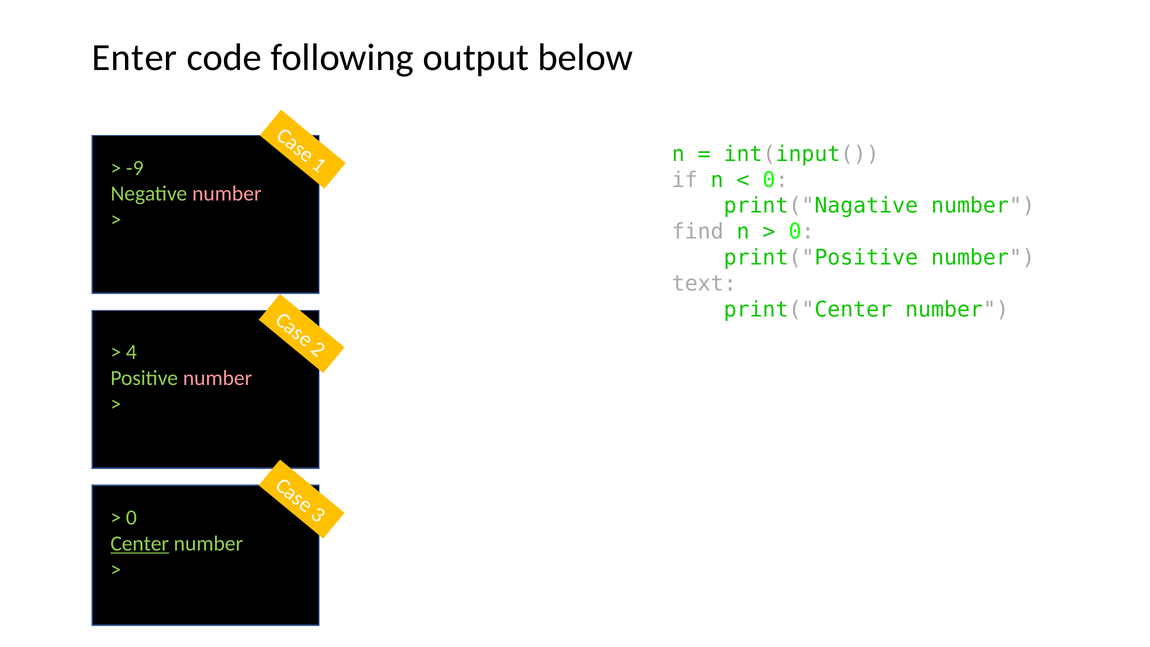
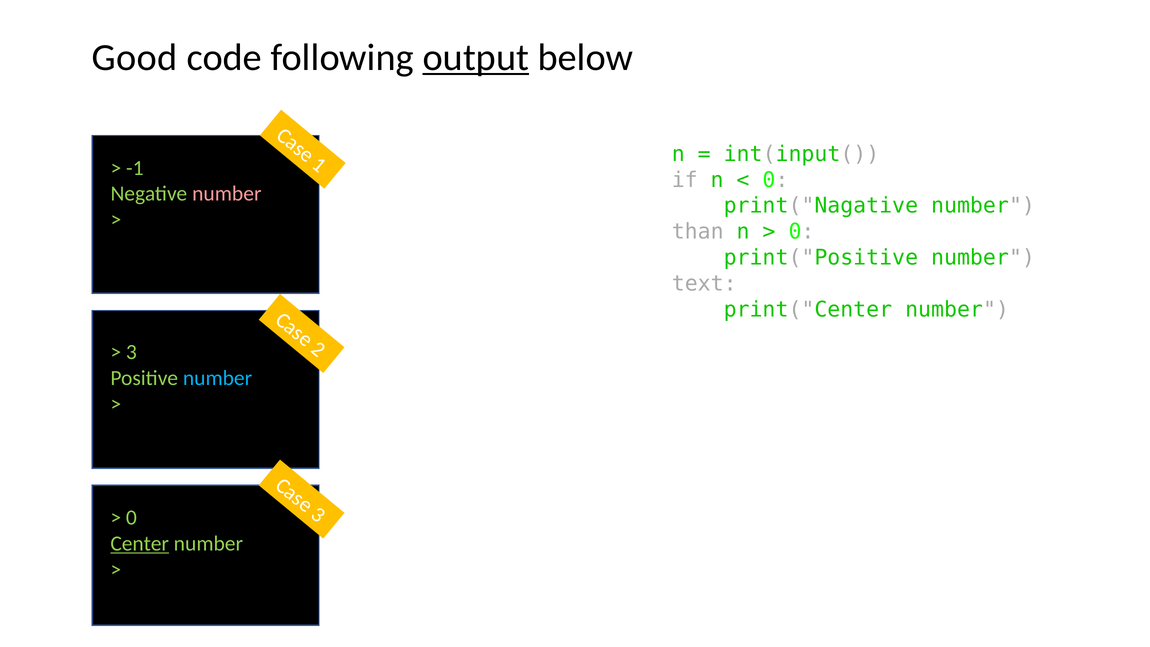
Enter: Enter -> Good (135, 58)
output underline: none -> present (476, 58)
-9: -9 -> -1 (135, 168)
find: find -> than (698, 232)
4: 4 -> 3 (131, 352)
number colour: pink -> light blue (218, 378)
